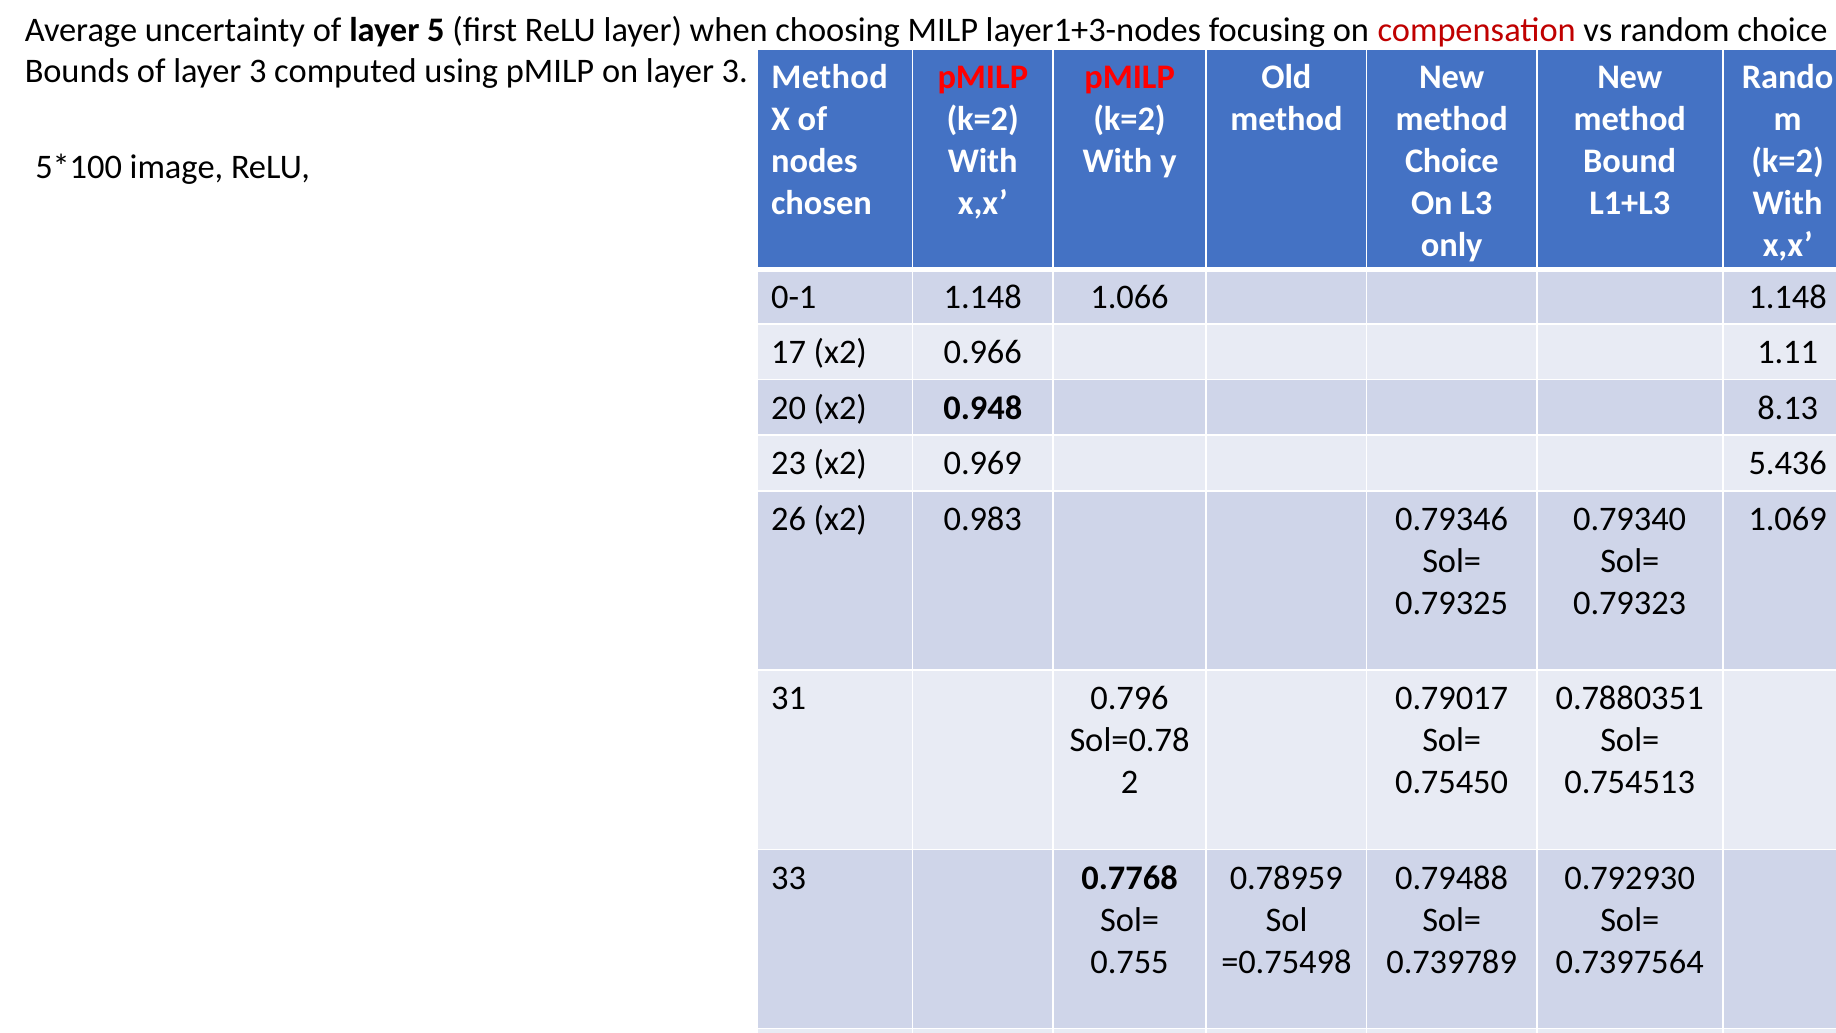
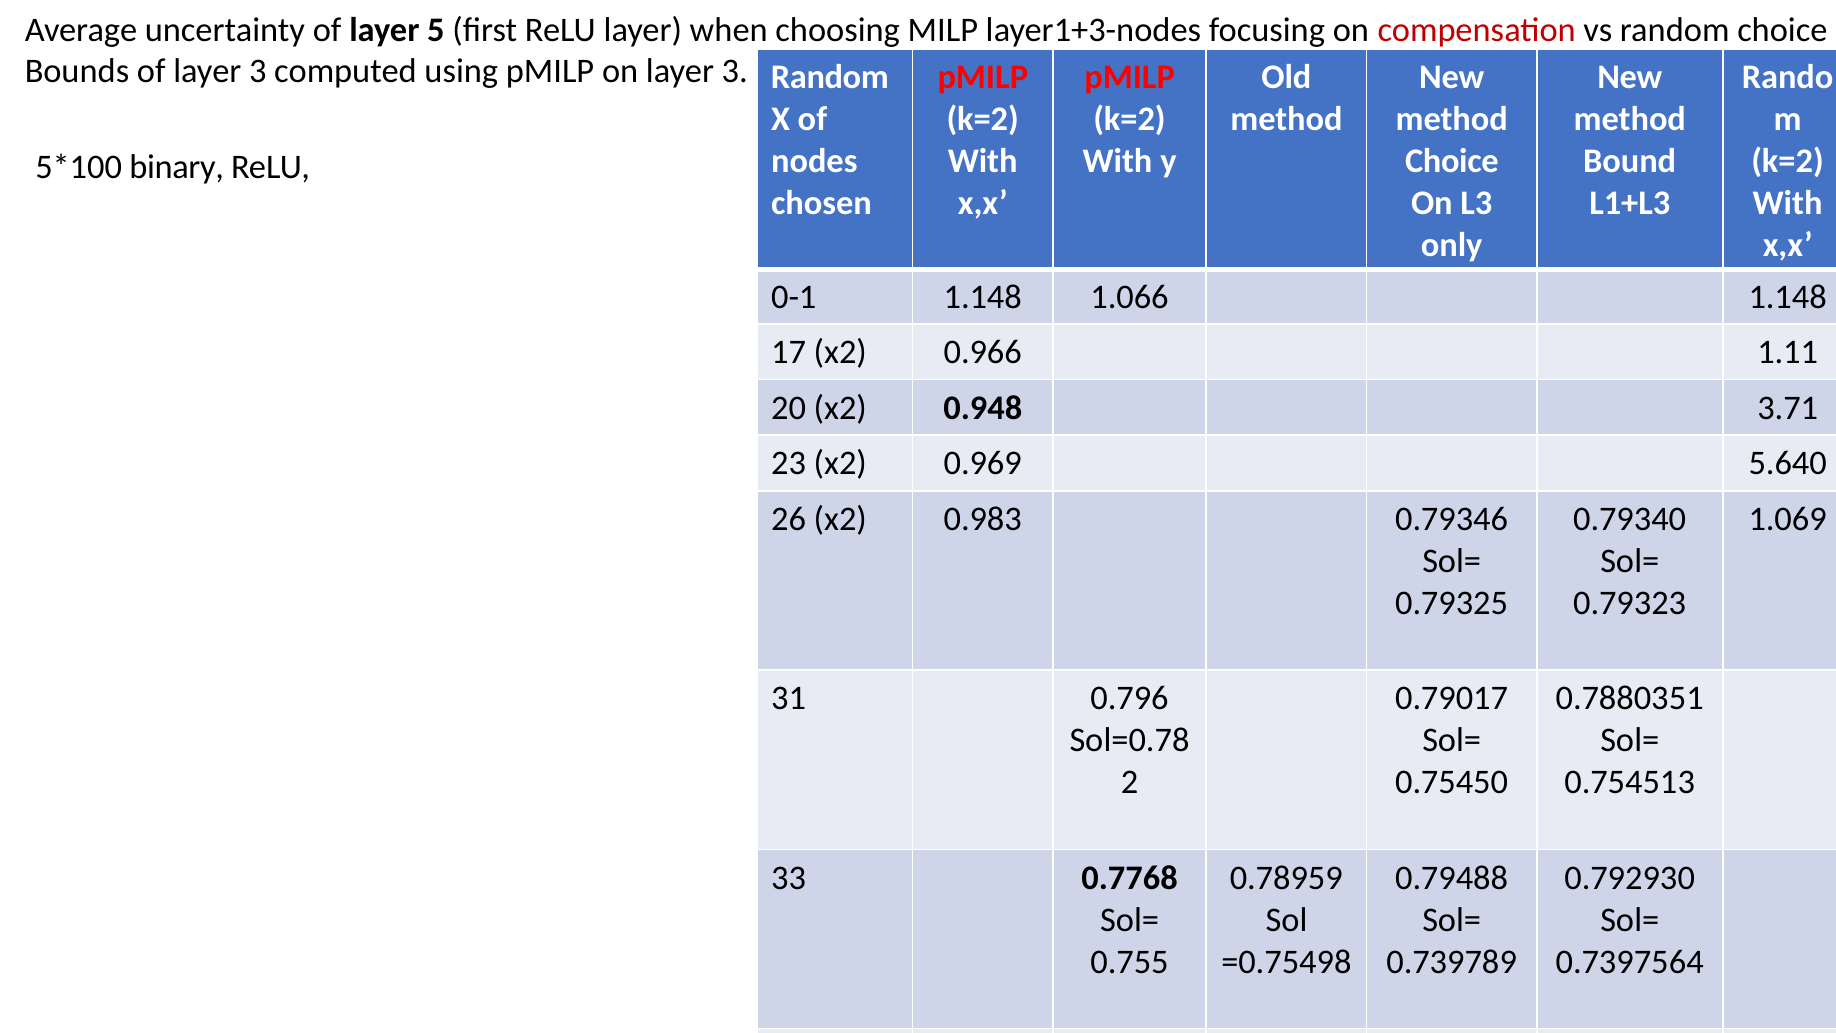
3 Method: Method -> Random (830, 77)
image: image -> binary (177, 167)
8.13: 8.13 -> 3.71 (1788, 408)
5.436: 5.436 -> 5.640 (1788, 463)
